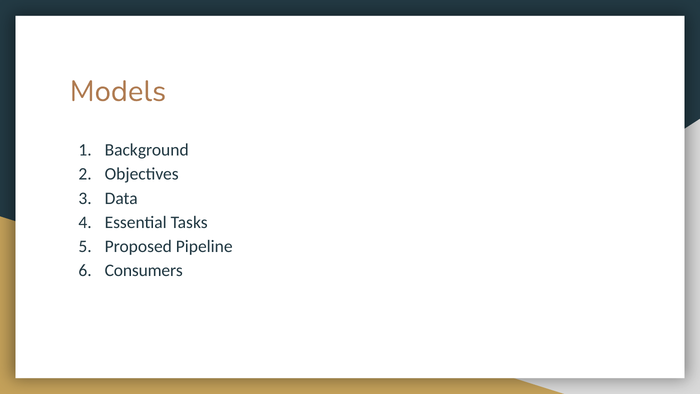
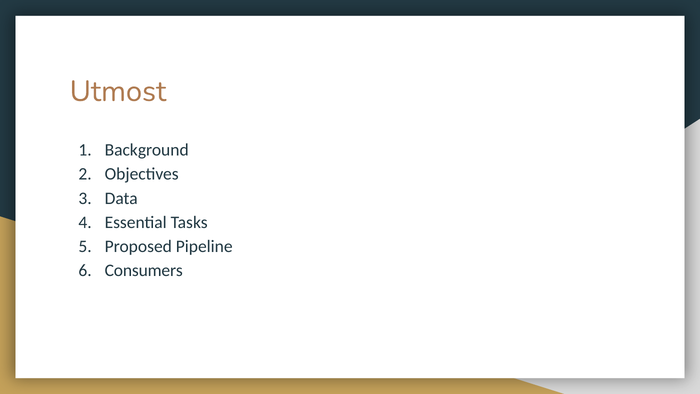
Models: Models -> Utmost (118, 91)
